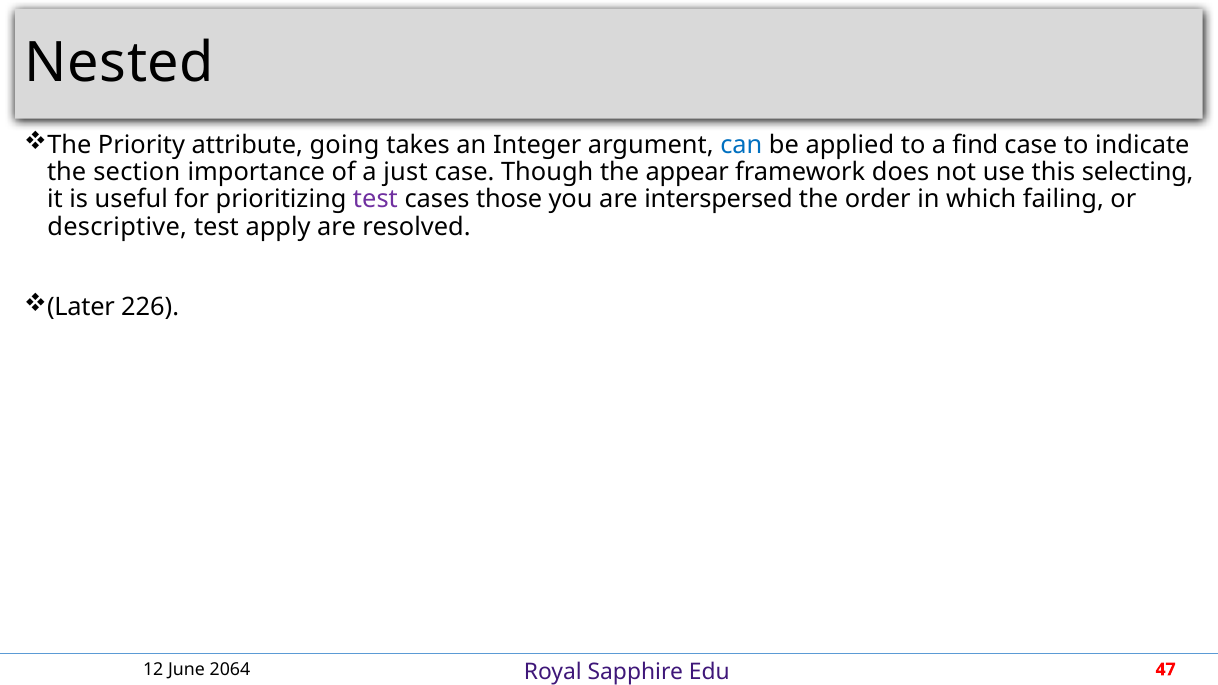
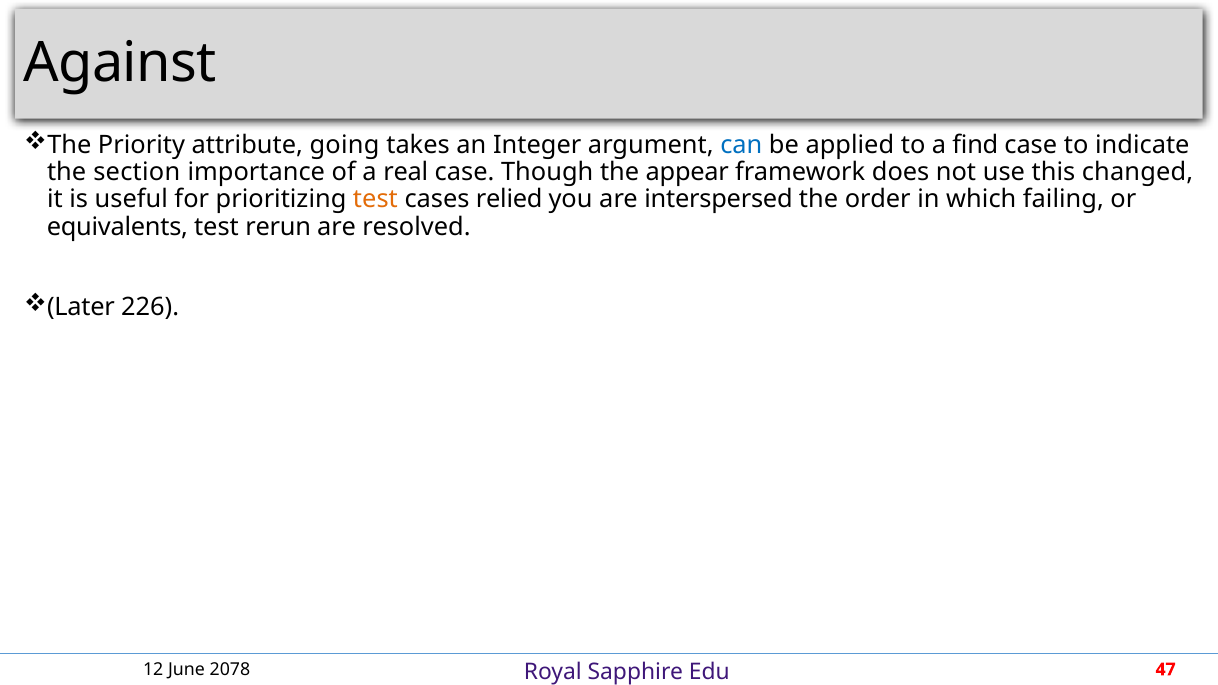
Nested: Nested -> Against (120, 63)
just: just -> real (406, 172)
selecting: selecting -> changed (1138, 172)
test colour: purple -> orange (375, 200)
those: those -> relied (509, 200)
descriptive: descriptive -> equivalents (117, 227)
apply: apply -> rerun (278, 227)
2064: 2064 -> 2078 (230, 670)
